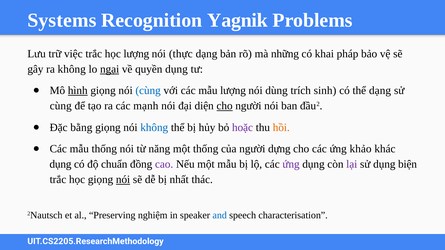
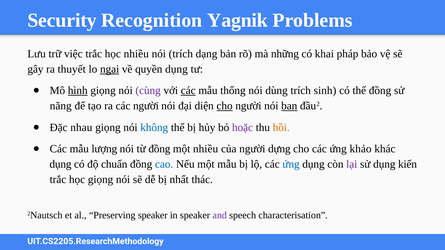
Systems: Systems -> Security (62, 21)
học lượng: lượng -> nhiều (136, 54)
nói thực: thực -> trích (181, 54)
ra không: không -> thuyết (72, 69)
cùng colour: blue -> purple (148, 91)
các underline: none -> present (188, 91)
mẫu lượng: lượng -> thống (233, 91)
thể dạng: dạng -> đồng (380, 91)
cùng: cùng -> năng (61, 106)
các mạnh: mạnh -> người (146, 106)
ban underline: none -> present (289, 106)
bằng: bằng -> nhau (81, 128)
mẫu thống: thống -> lượng (104, 149)
từ năng: năng -> đồng (159, 149)
một thống: thống -> nhiều (206, 149)
cao colour: purple -> blue (164, 164)
ứng colour: purple -> blue (291, 164)
biện: biện -> kiến (408, 164)
nói underline: present -> none (123, 180)
Preserving nghiệm: nghiệm -> speaker (153, 216)
and colour: blue -> purple (220, 216)
